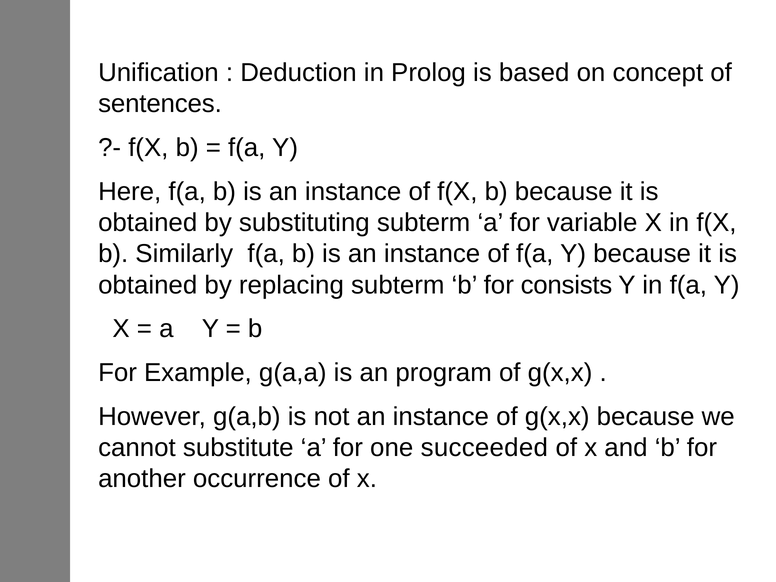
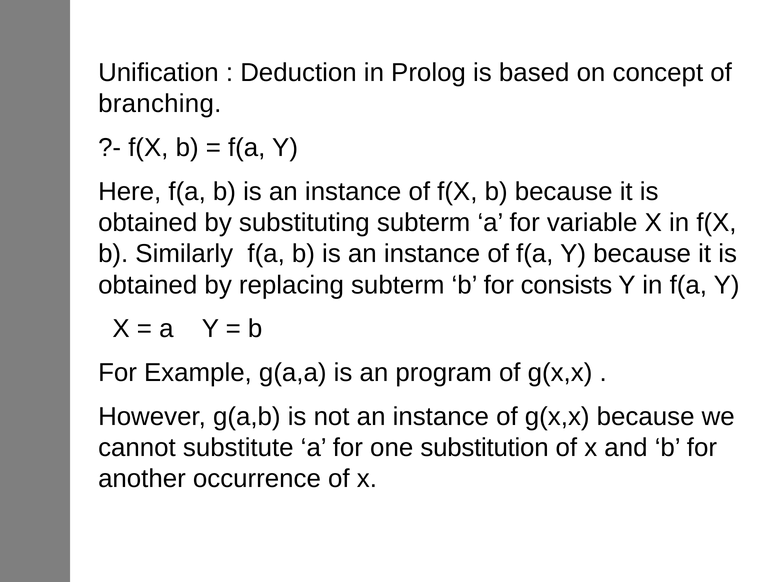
sentences: sentences -> branching (160, 104)
succeeded: succeeded -> substitution (485, 448)
